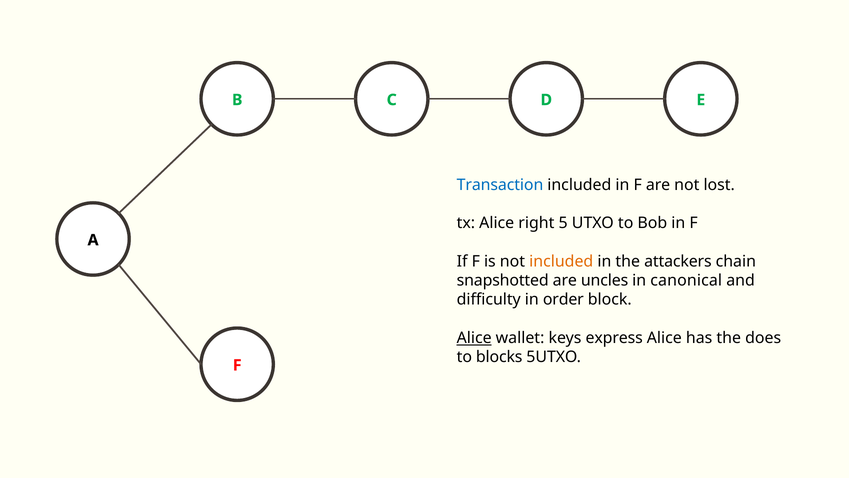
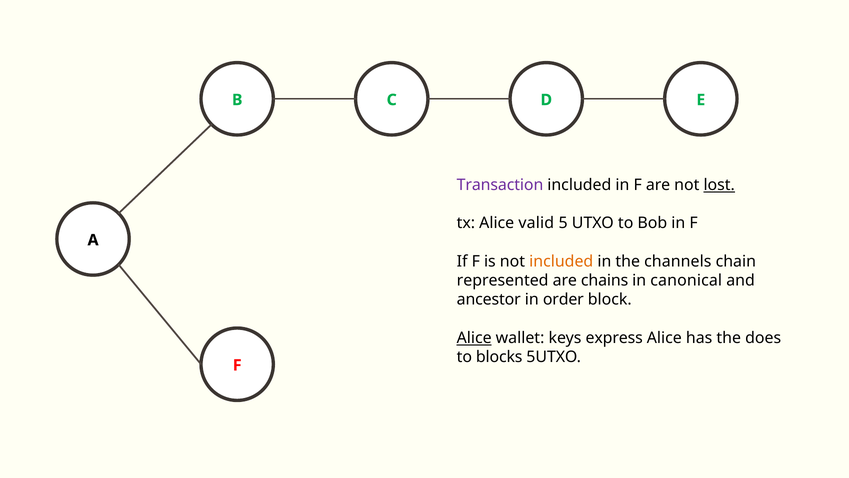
Transaction colour: blue -> purple (500, 185)
lost underline: none -> present (719, 185)
right: right -> valid (536, 223)
attackers: attackers -> channels (678, 261)
snapshotted: snapshotted -> represented (503, 280)
uncles: uncles -> chains (605, 280)
difficulty: difficulty -> ancestor (489, 299)
